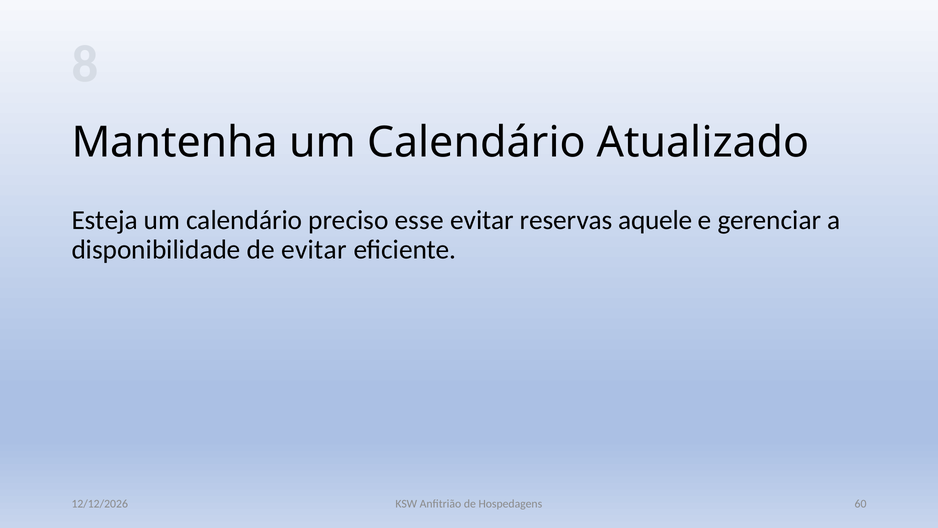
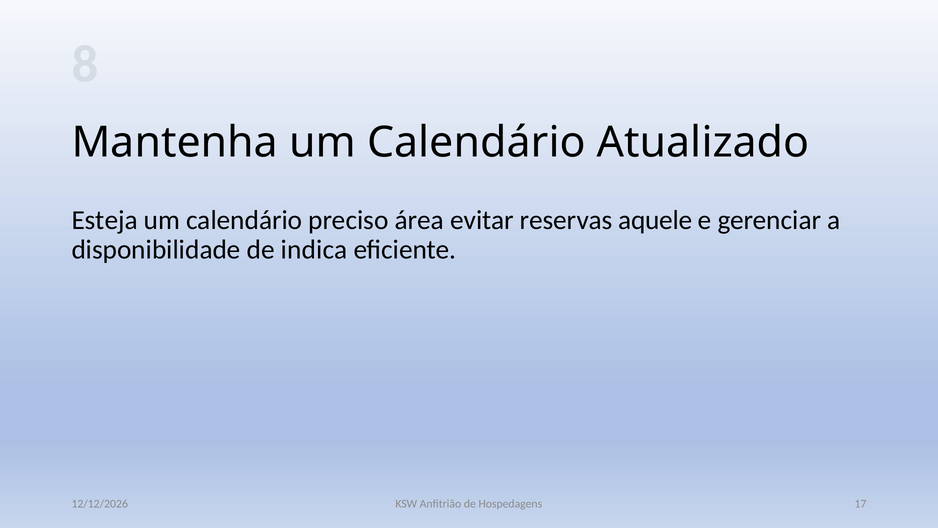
esse: esse -> área (419, 220)
de evitar: evitar -> indica (314, 250)
60: 60 -> 17 (861, 504)
